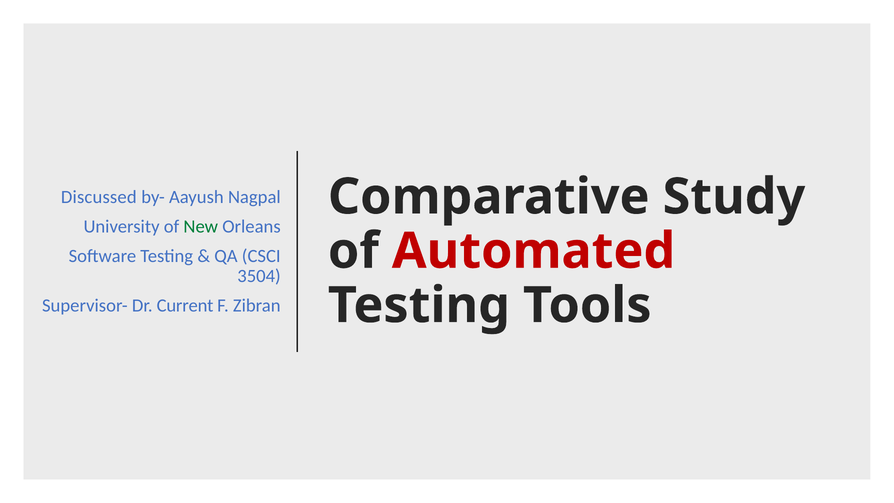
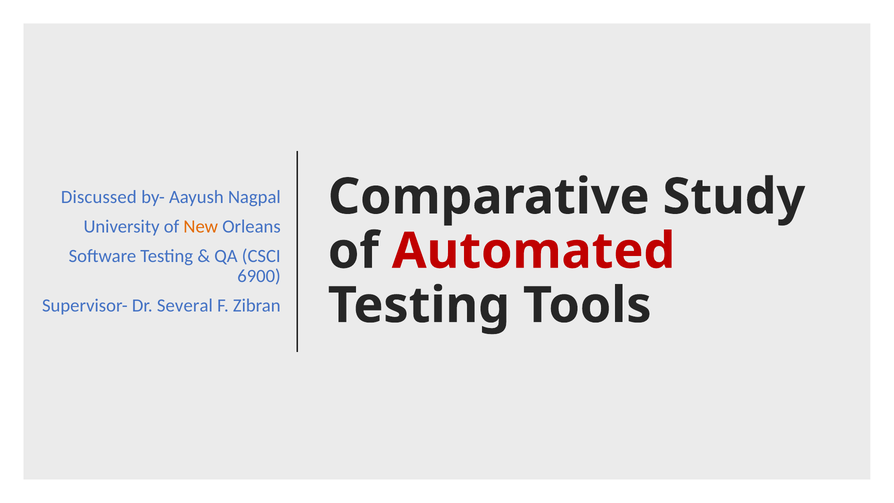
New colour: green -> orange (201, 227)
3504: 3504 -> 6900 (259, 276)
Current: Current -> Several (185, 306)
